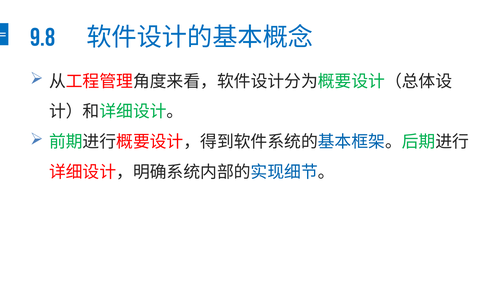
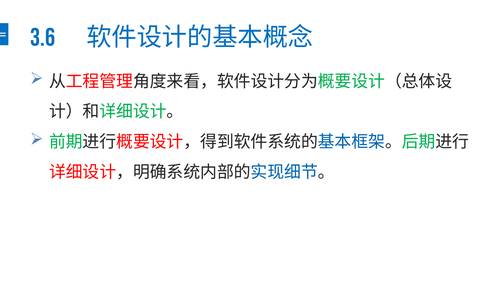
9.8: 9.8 -> 3.6 (43, 38)
